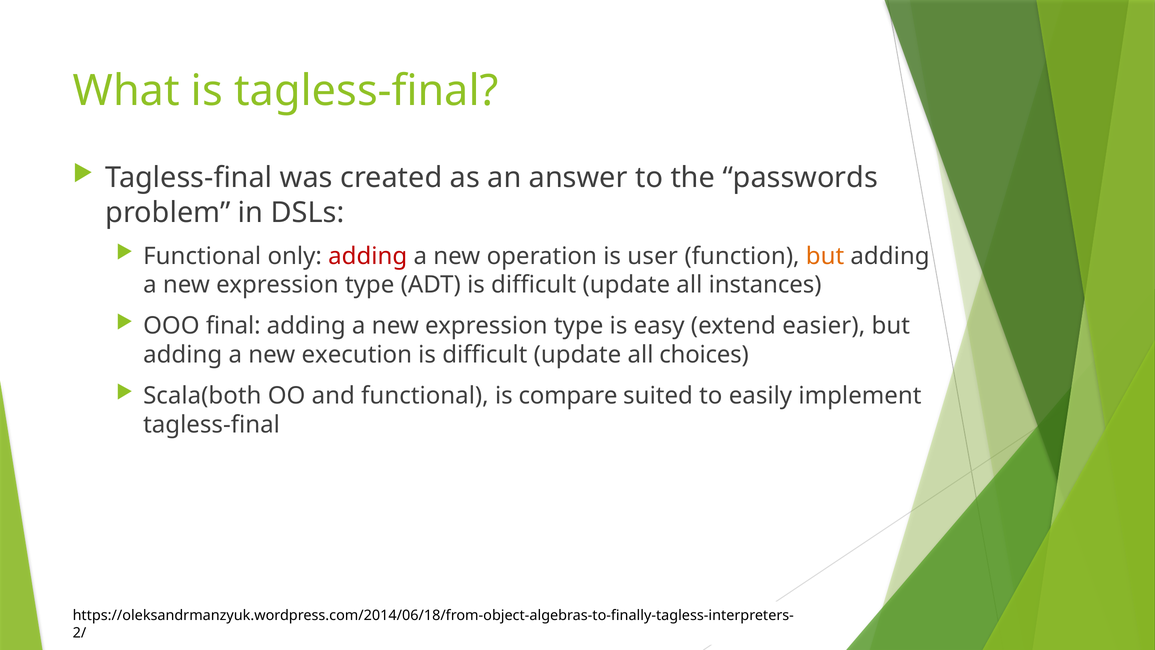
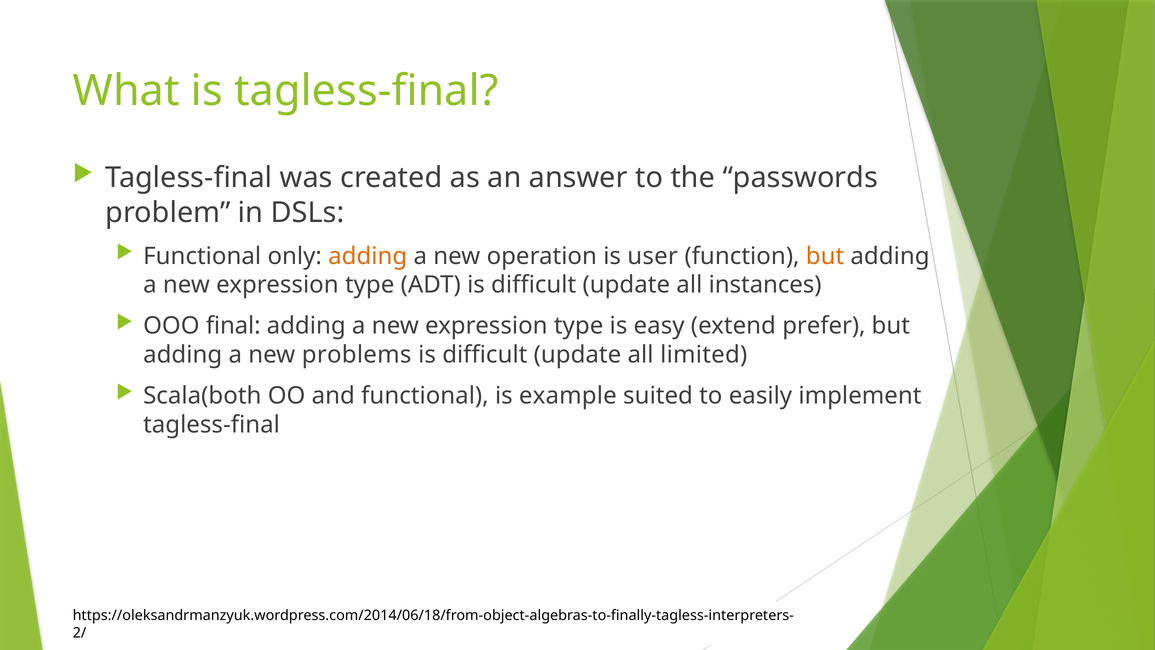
adding colour: red -> orange (368, 256)
easier: easier -> prefer (824, 326)
execution: execution -> problems (357, 355)
choices: choices -> limited (704, 355)
compare: compare -> example (568, 396)
